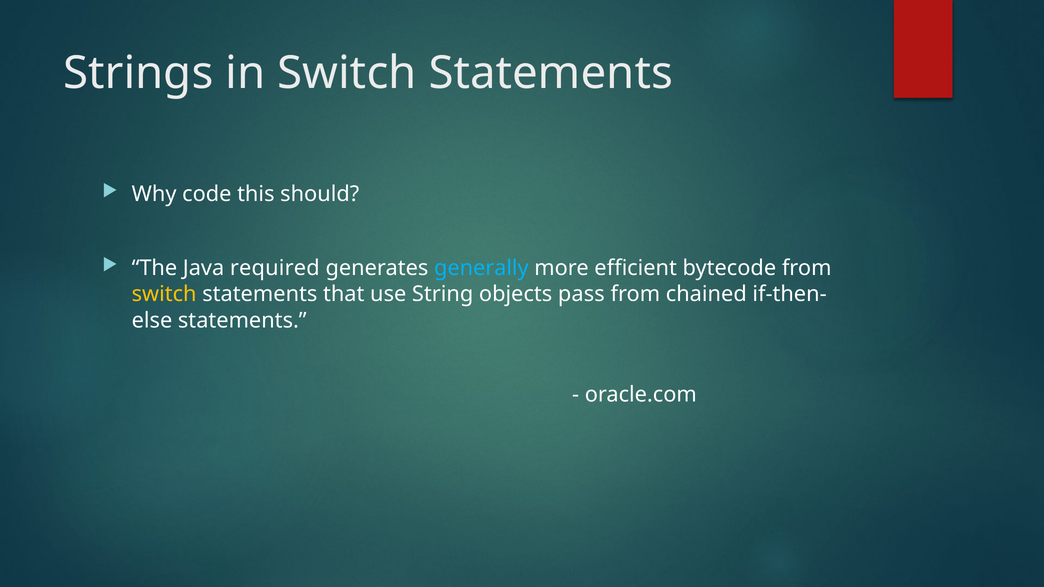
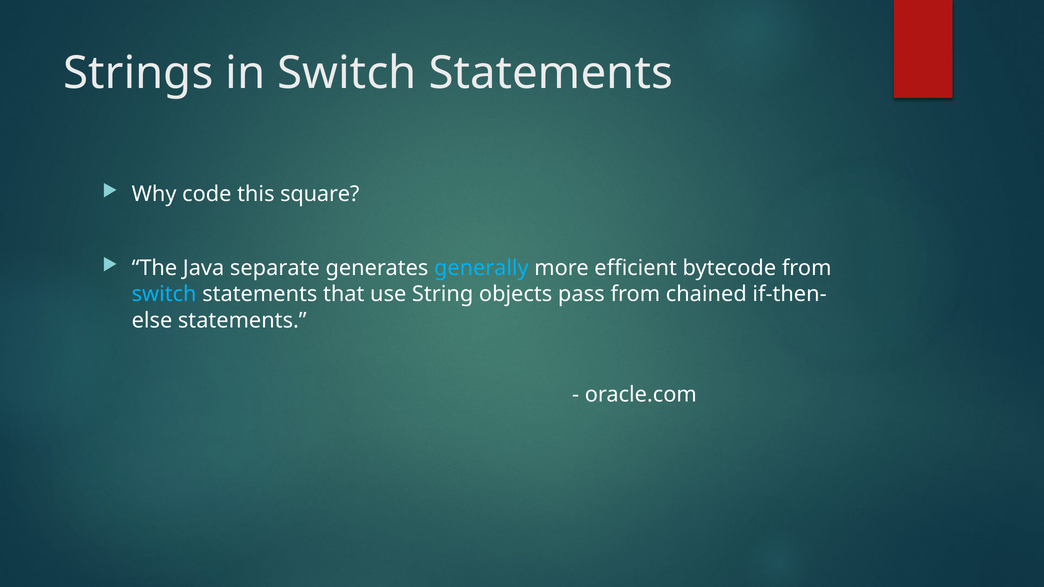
should: should -> square (320, 194)
required: required -> separate (275, 268)
switch colour: yellow -> light blue (164, 294)
